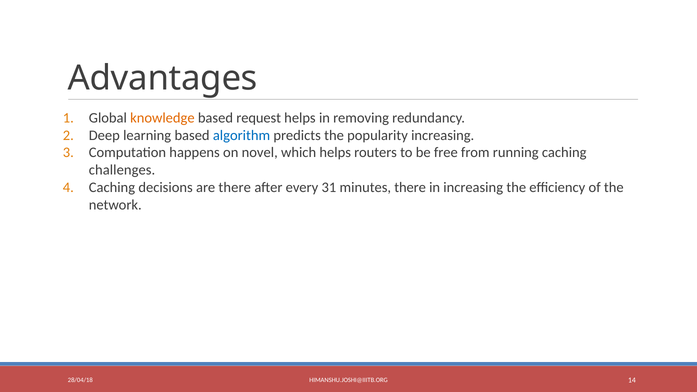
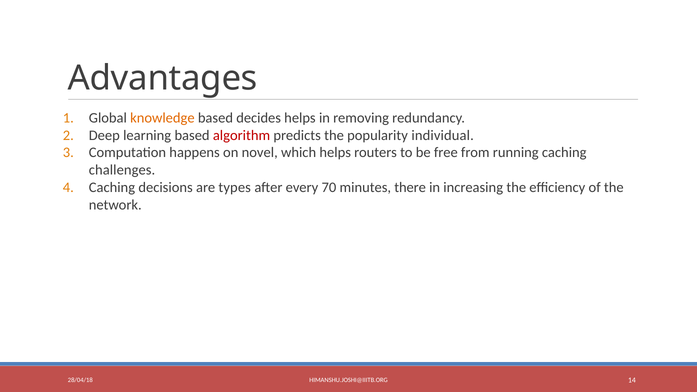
request: request -> decides (259, 118)
algorithm colour: blue -> red (242, 135)
popularity increasing: increasing -> individual (443, 135)
are there: there -> types (235, 188)
31: 31 -> 70 (329, 188)
